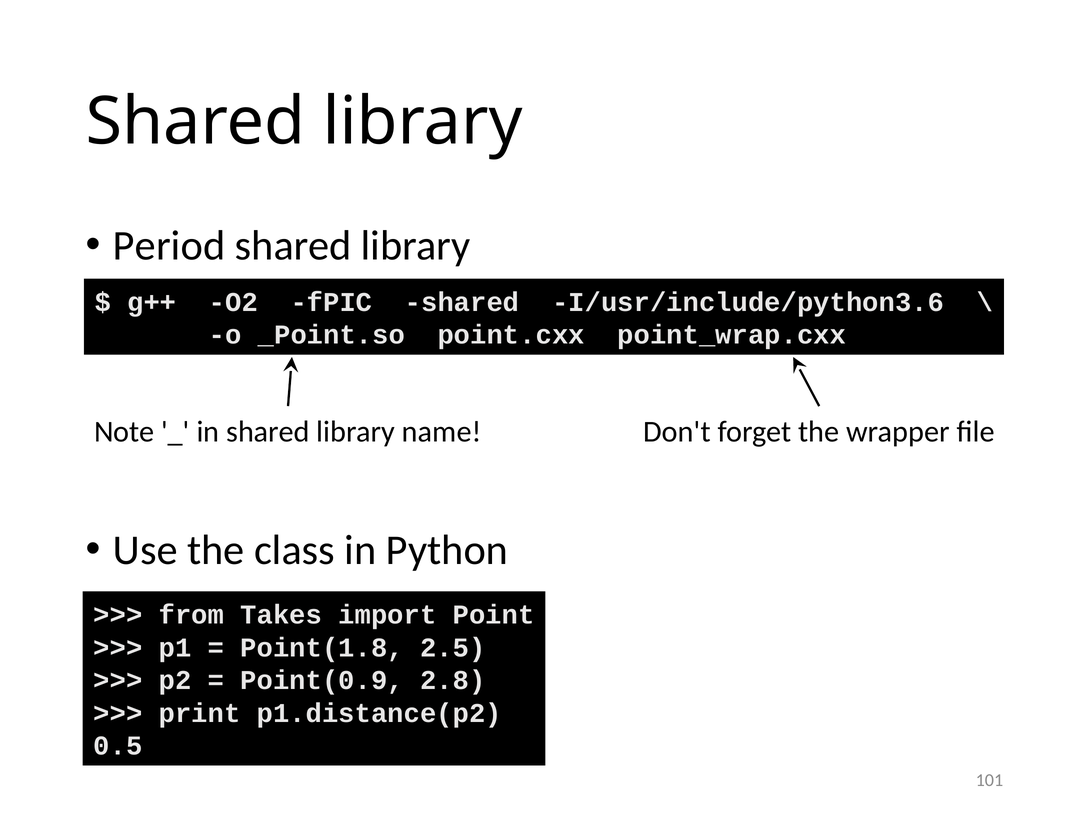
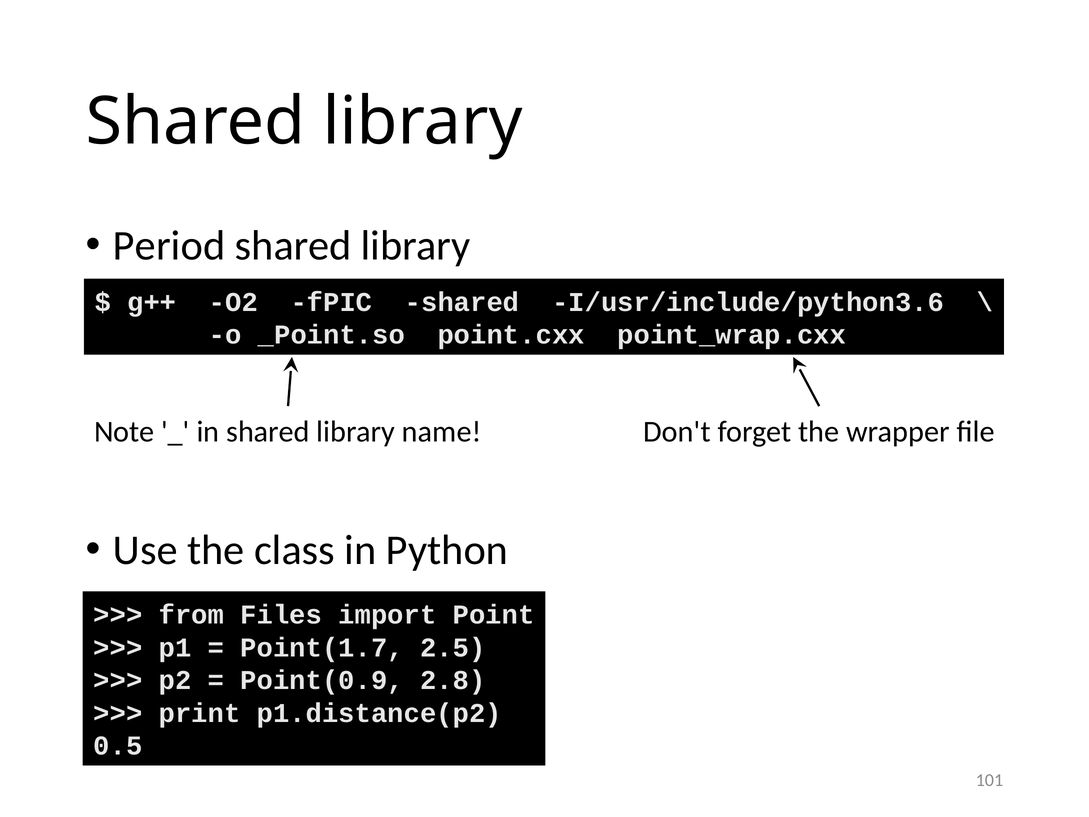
Takes: Takes -> Files (281, 615)
Point(1.8: Point(1.8 -> Point(1.7 (322, 647)
